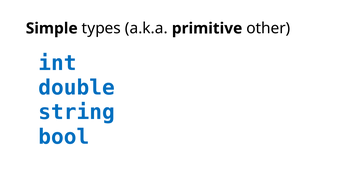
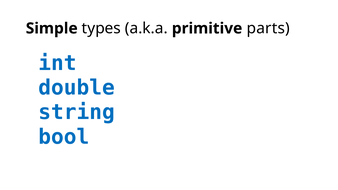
other: other -> parts (268, 28)
